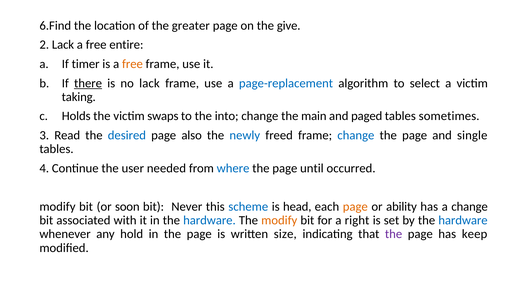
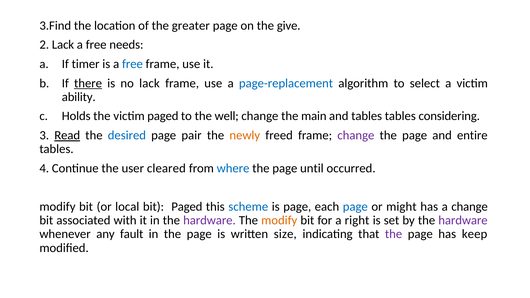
6.Find: 6.Find -> 3.Find (55, 26)
entire: entire -> needs (126, 45)
free colour: orange -> blue (132, 64)
taking: taking -> ability (79, 97)
victim swaps: swaps -> paged (163, 116)
into: into -> well (227, 116)
and paged: paged -> tables (367, 116)
sometimes: sometimes -> considering (449, 116)
Read underline: none -> present (67, 135)
also: also -> pair (192, 135)
newly colour: blue -> orange (245, 135)
change colour: blue -> purple (356, 135)
single: single -> entire (472, 135)
needed: needed -> cleared (166, 168)
soon: soon -> local (127, 207)
bit Never: Never -> Paged (187, 207)
is head: head -> page (297, 207)
page colour: orange -> blue (355, 207)
ability: ability -> might (401, 207)
hardware colour: blue -> purple (209, 221)
hardware colour: blue -> purple (463, 221)
hold: hold -> fault (132, 234)
